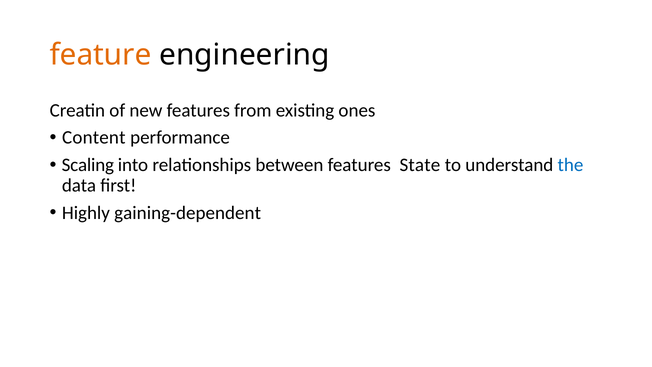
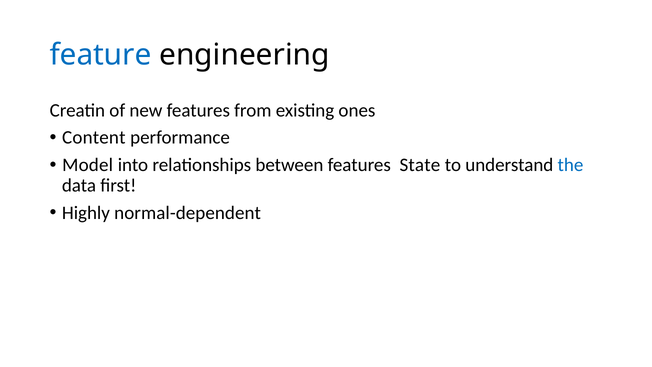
feature colour: orange -> blue (101, 55)
Scaling: Scaling -> Model (88, 165)
gaining-dependent: gaining-dependent -> normal-dependent (188, 213)
